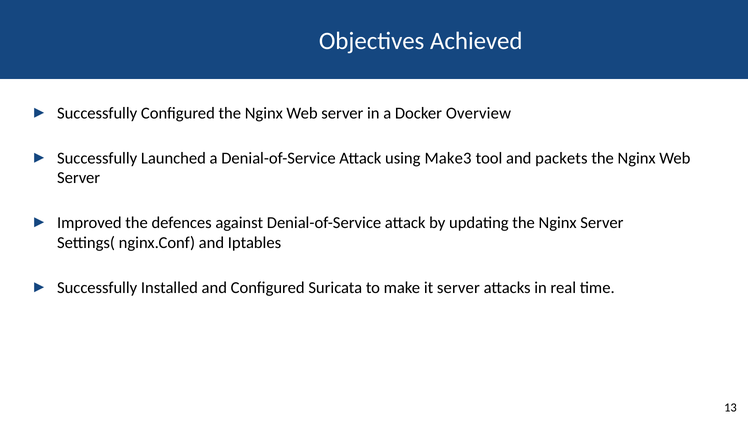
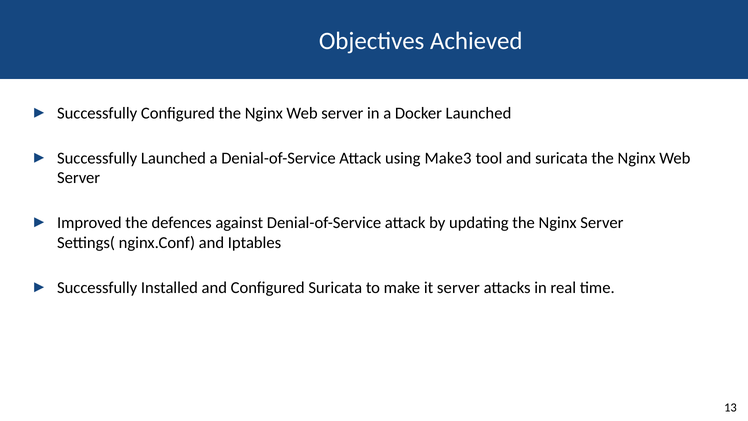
Docker Overview: Overview -> Launched (478, 113)
and packets: packets -> suricata (561, 158)
